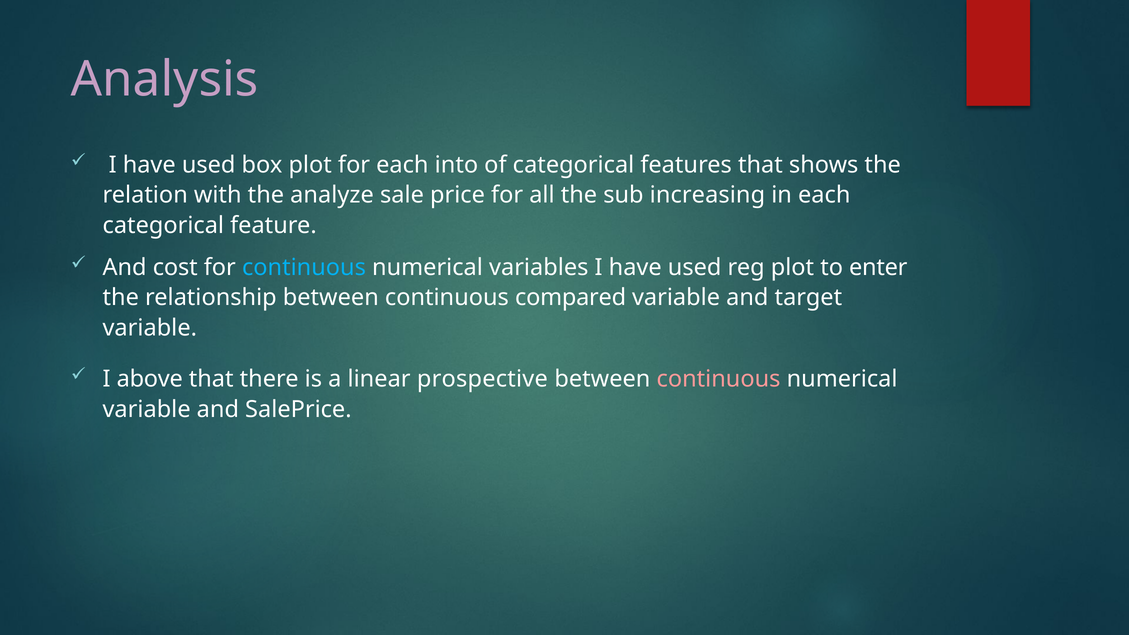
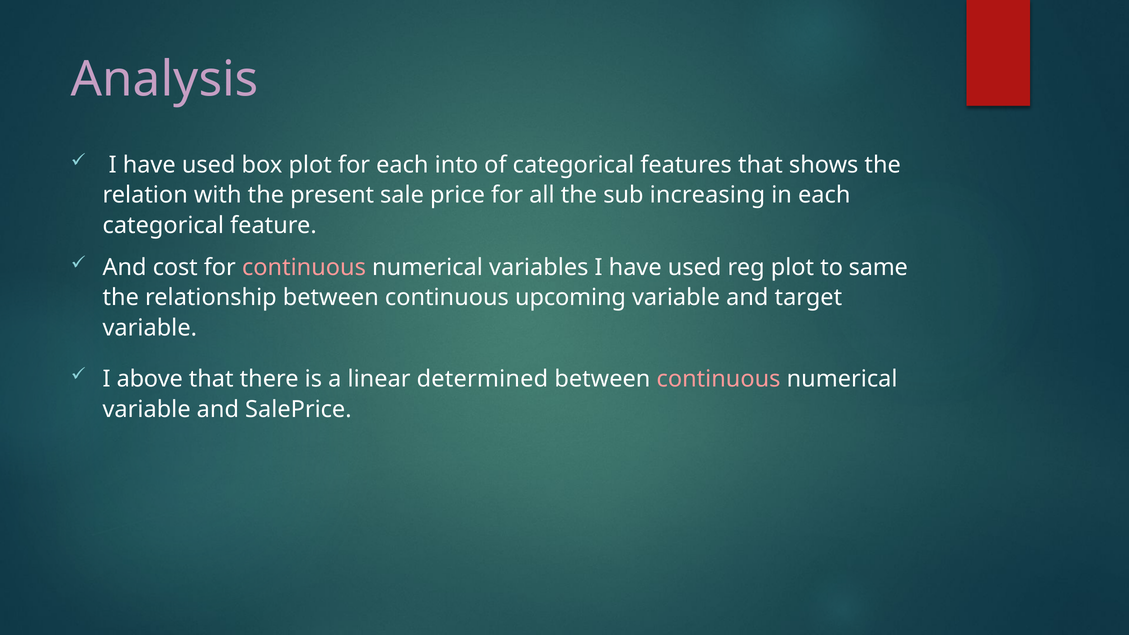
analyze: analyze -> present (332, 195)
continuous colour: light blue -> pink (304, 267)
enter: enter -> same (878, 267)
compared: compared -> upcoming (571, 298)
prospective: prospective -> determined (482, 379)
